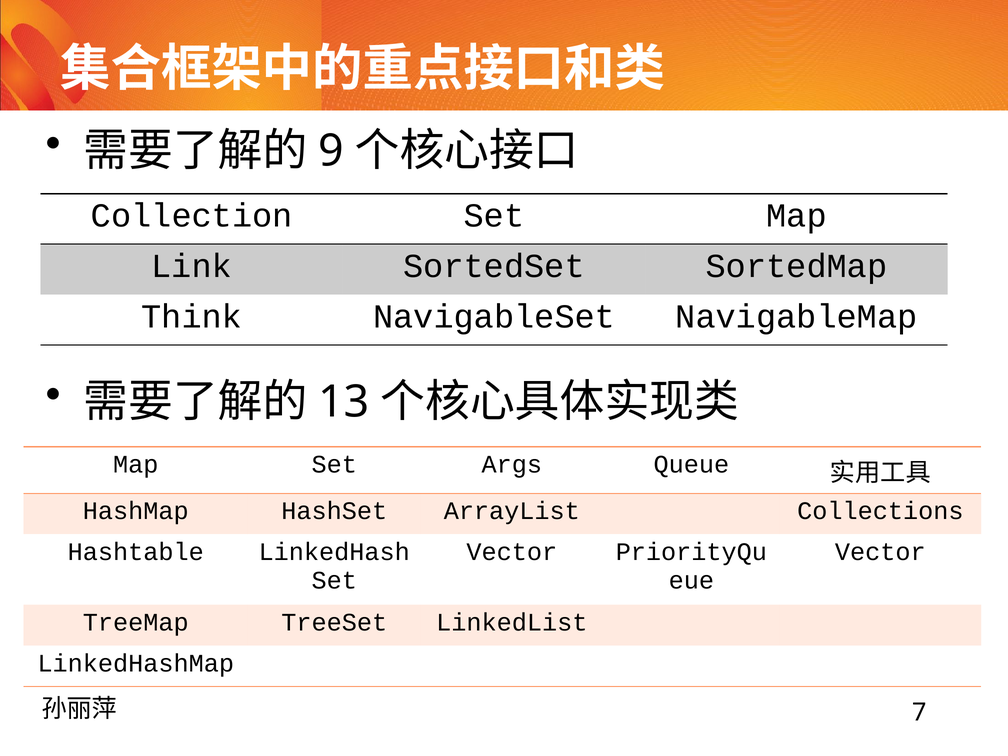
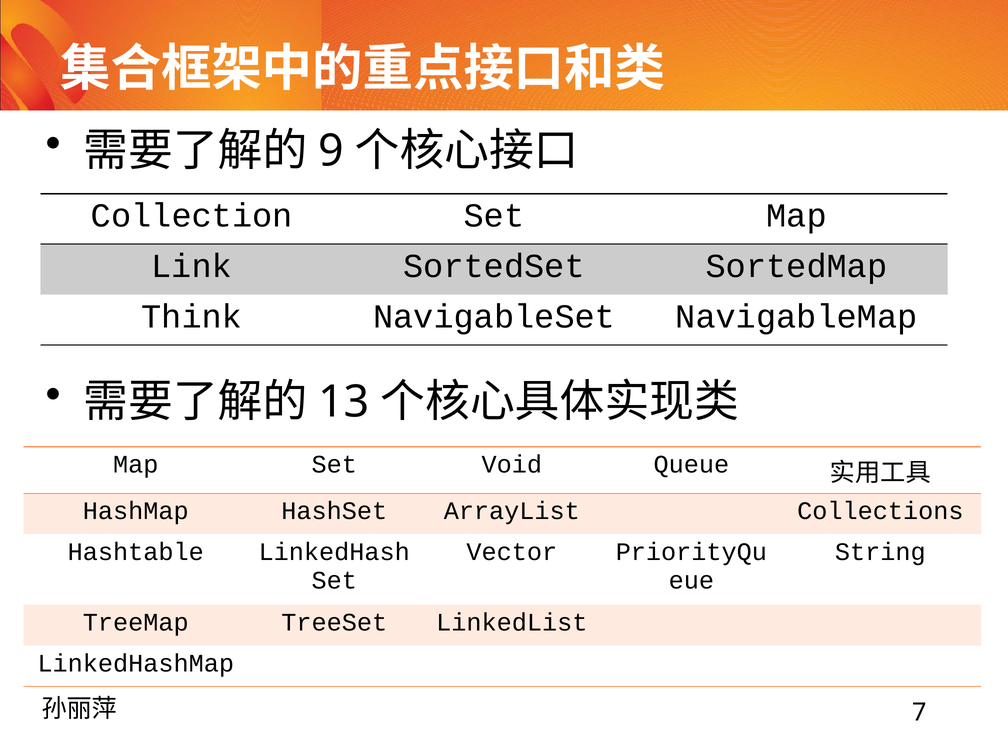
Args: Args -> Void (512, 464)
Vector: Vector -> String (880, 552)
